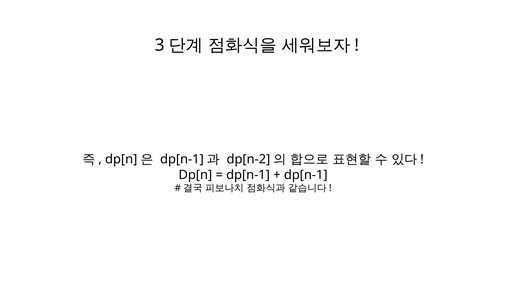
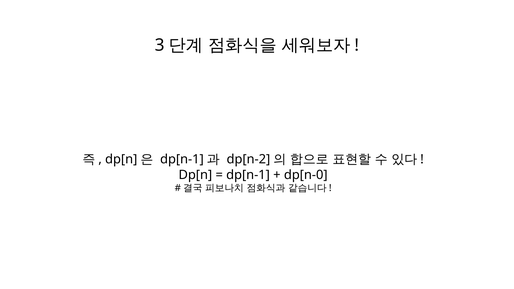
dp[n-1: dp[n-1 -> dp[n-0 (306, 175)
